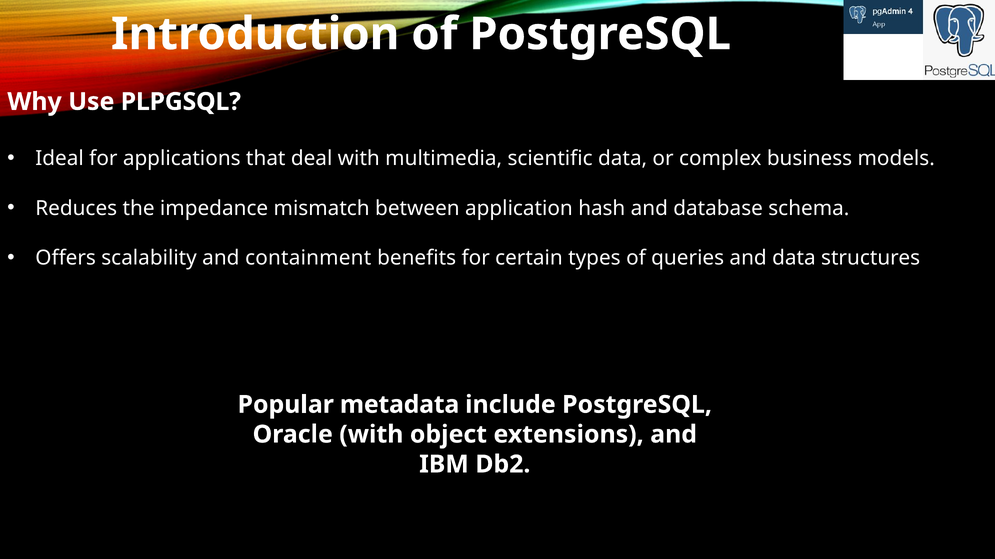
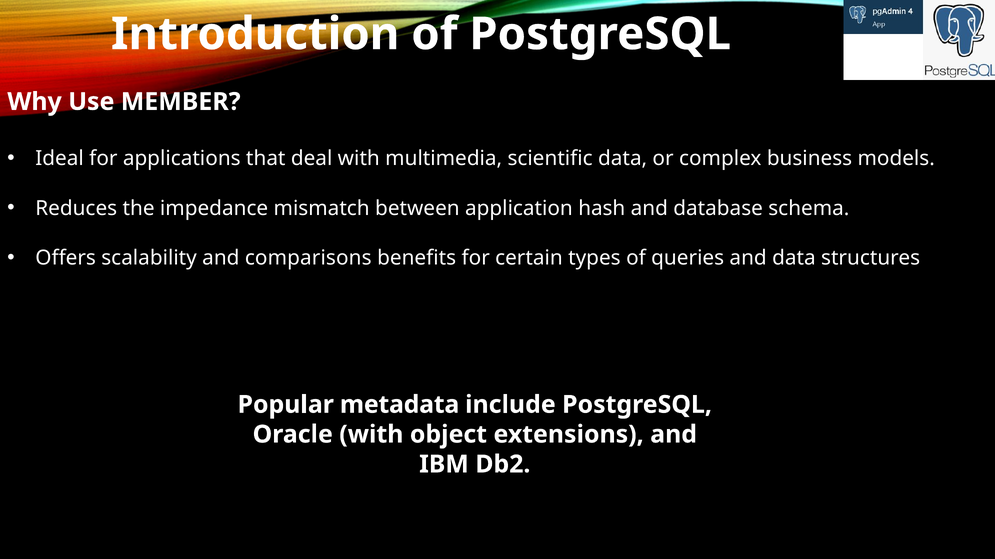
PLPGSQL: PLPGSQL -> MEMBER (181, 102)
containment: containment -> comparisons (308, 258)
